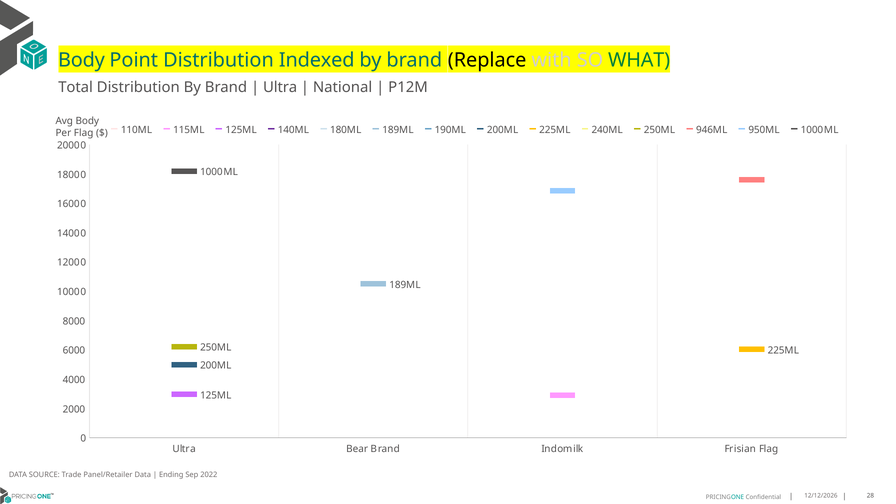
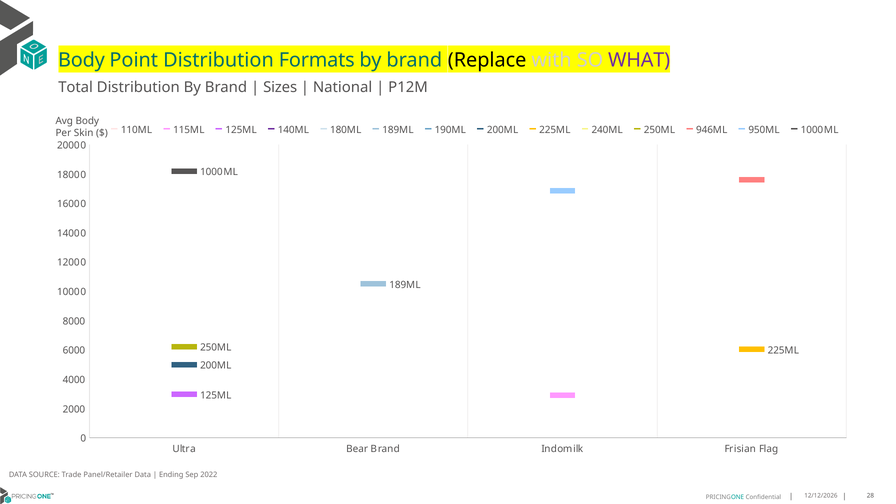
Indexed: Indexed -> Formats (317, 60)
WHAT colour: green -> purple (639, 60)
Ultra: Ultra -> Sizes (280, 87)
Per Flag: Flag -> Skin (84, 133)
